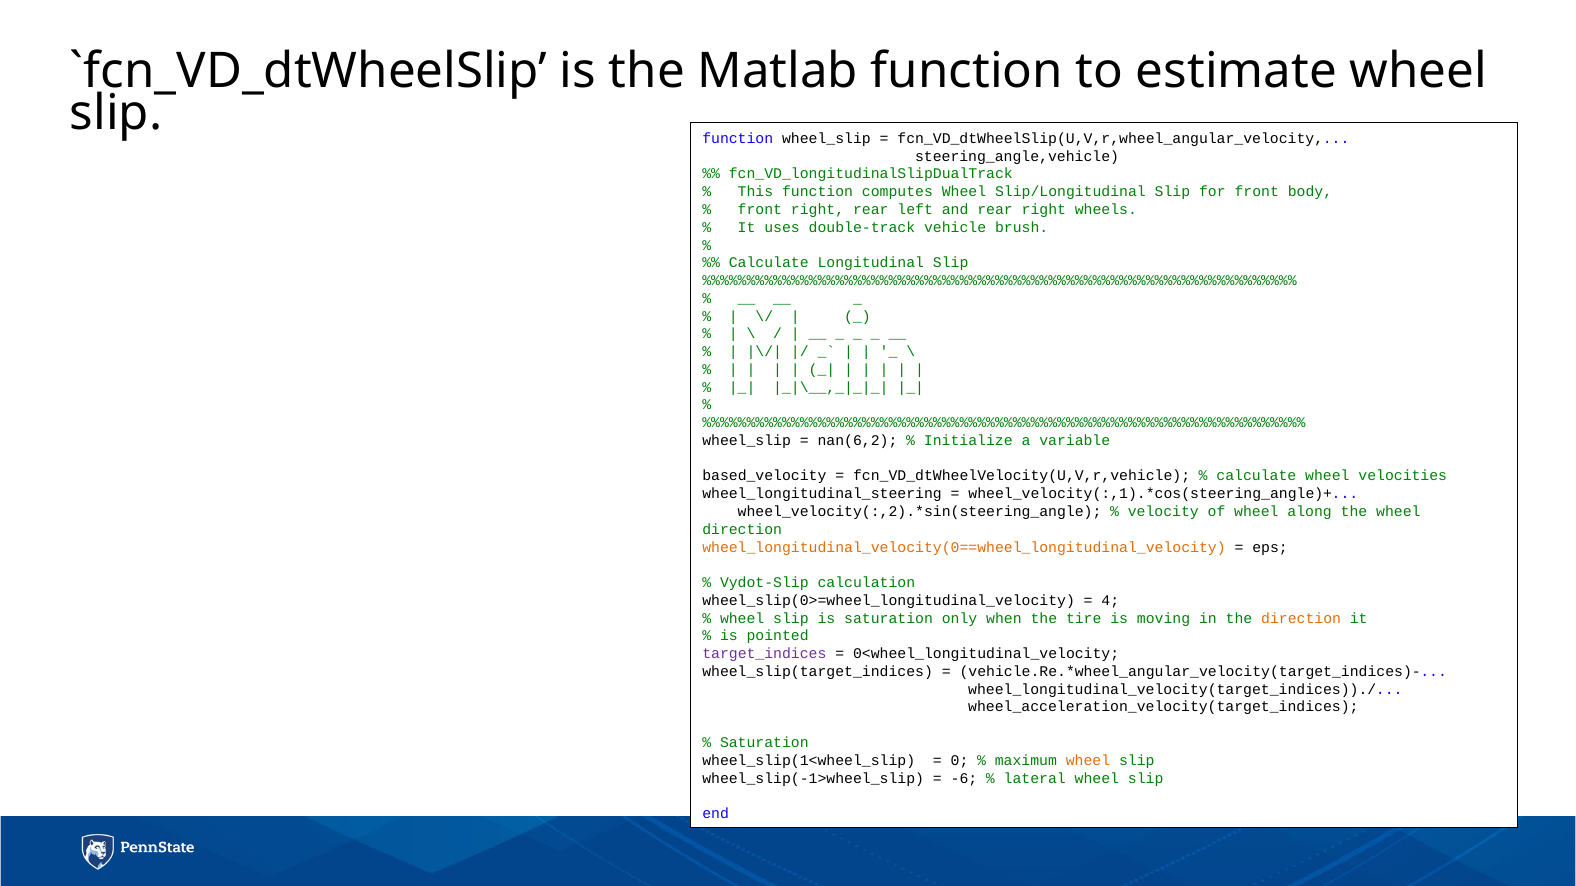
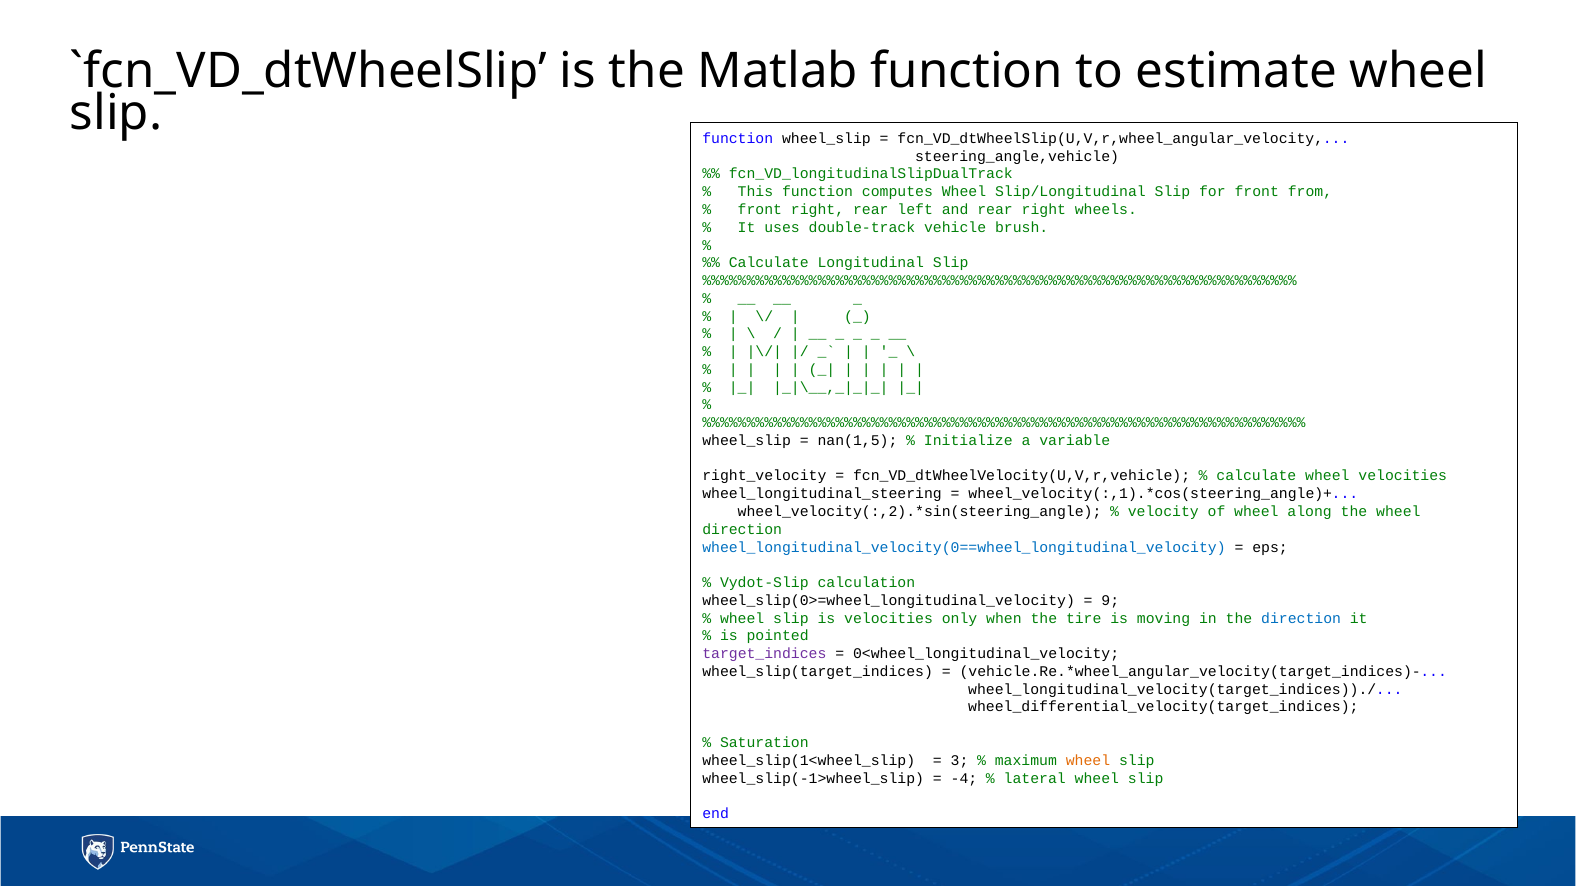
body: body -> from (1310, 192)
nan(6,2: nan(6,2 -> nan(1,5 (858, 441)
based_velocity: based_velocity -> right_velocity (764, 476)
wheel_longitudinal_velocity(0==wheel_longitudinal_velocity colour: orange -> blue (964, 547)
4: 4 -> 9 (1110, 601)
is saturation: saturation -> velocities (889, 619)
direction colour: orange -> blue (1301, 619)
wheel_acceleration_velocity(target_indices: wheel_acceleration_velocity(target_indices -> wheel_differential_velocity(target_indices (1163, 707)
0: 0 -> 3 (960, 761)
-6: -6 -> -4 (964, 779)
